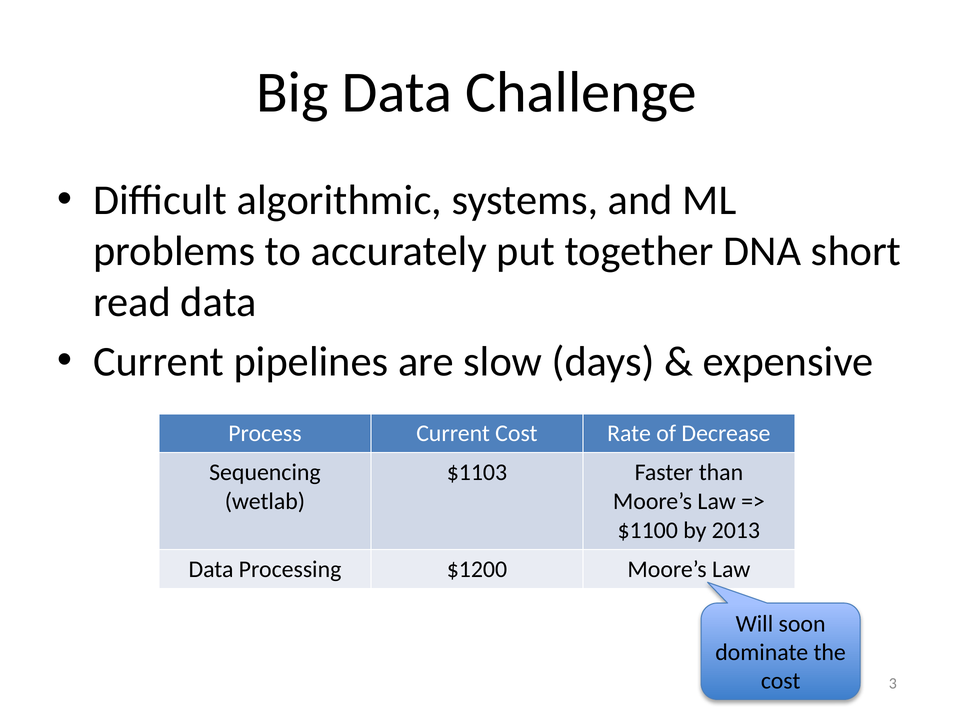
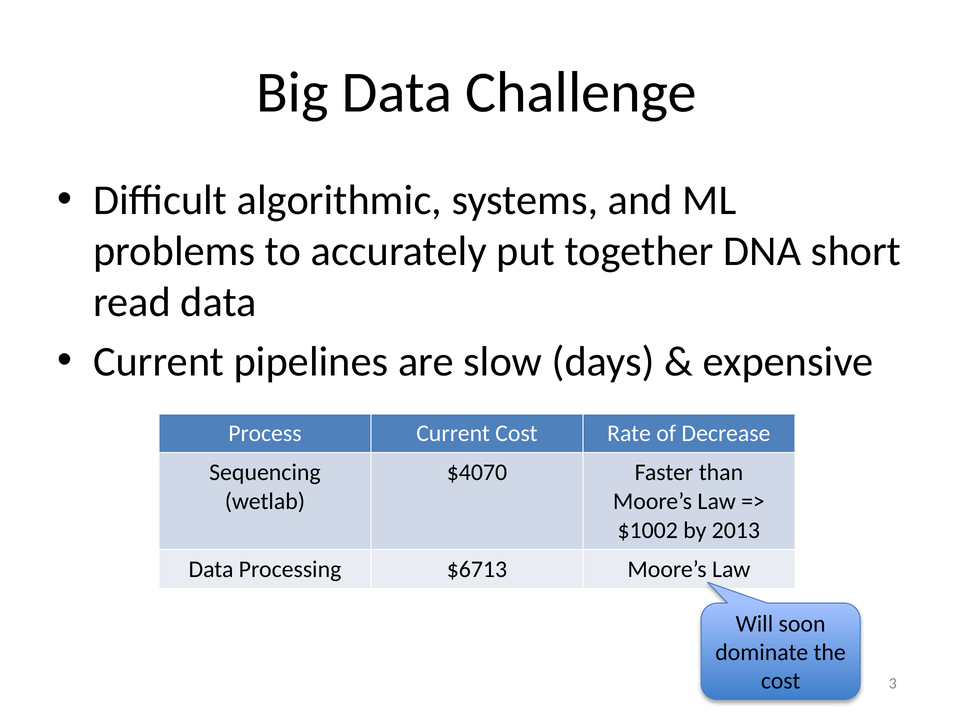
$1103: $1103 -> $4070 (477, 472)
$1100: $1100 -> $1002 (648, 530)
$1200: $1200 -> $6713 (477, 569)
